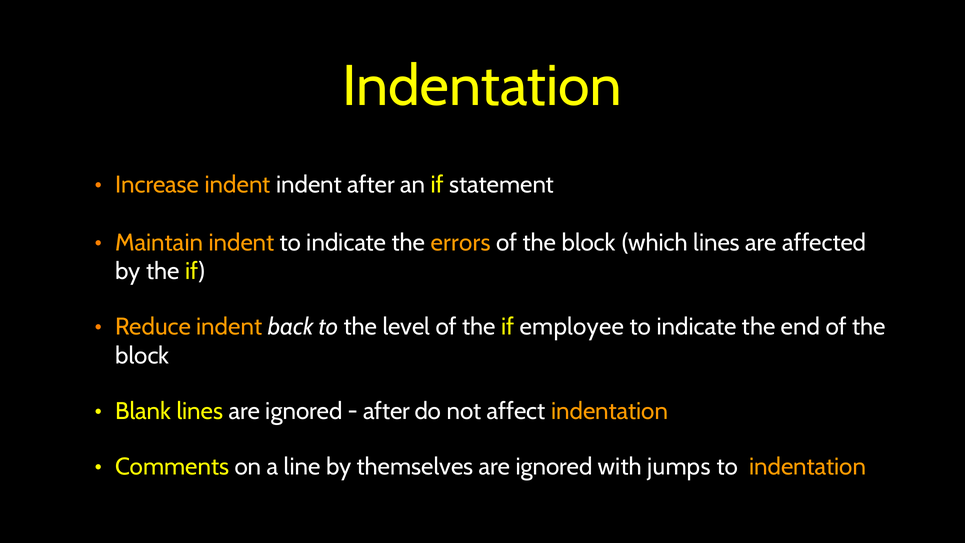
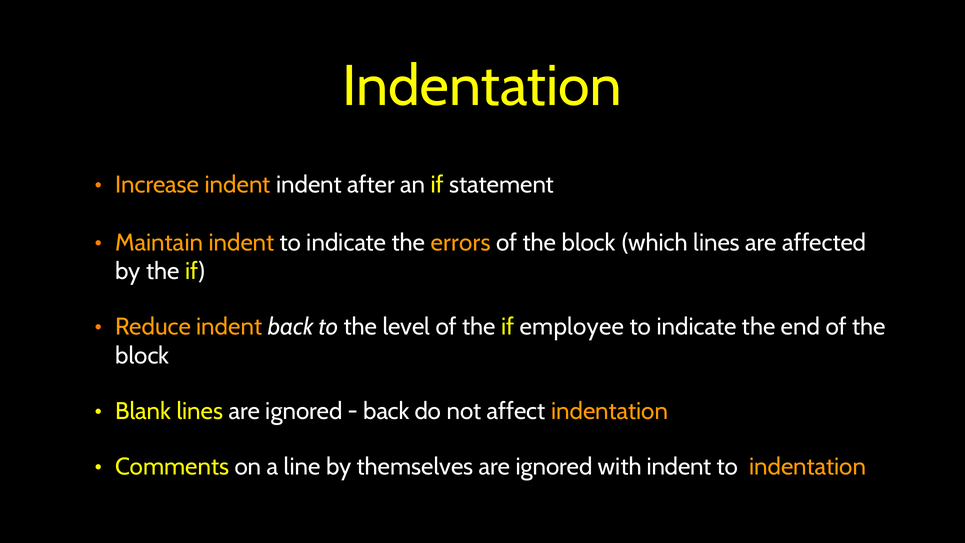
after: after -> back (386, 411)
with jumps: jumps -> indent (679, 466)
